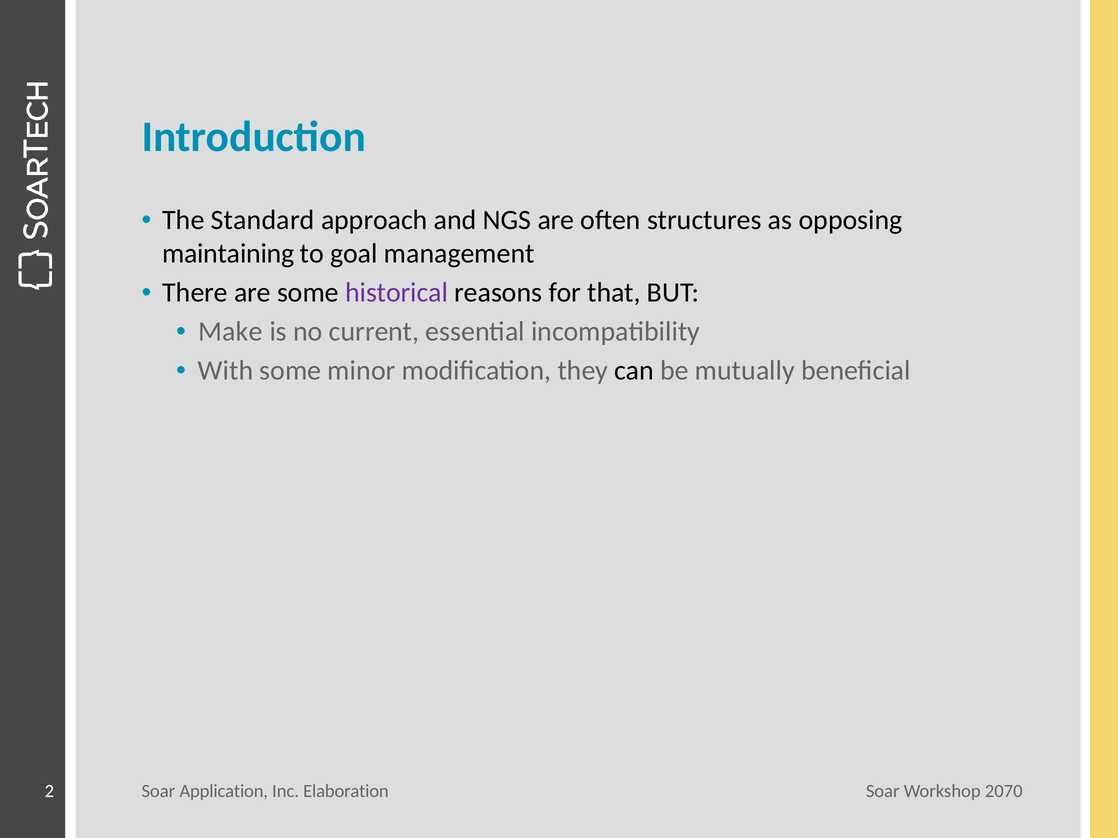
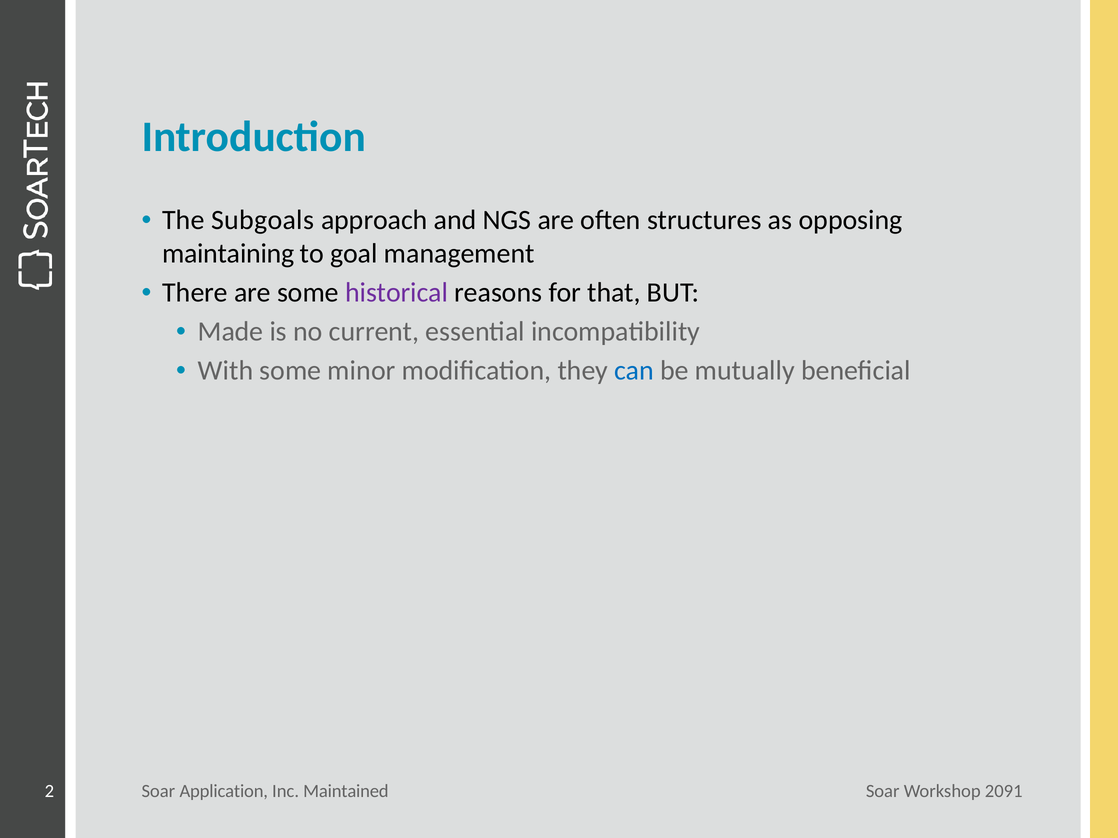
Standard: Standard -> Subgoals (263, 220)
Make: Make -> Made (231, 332)
can colour: black -> blue (634, 371)
Elaboration: Elaboration -> Maintained (346, 791)
2070: 2070 -> 2091 (1004, 791)
